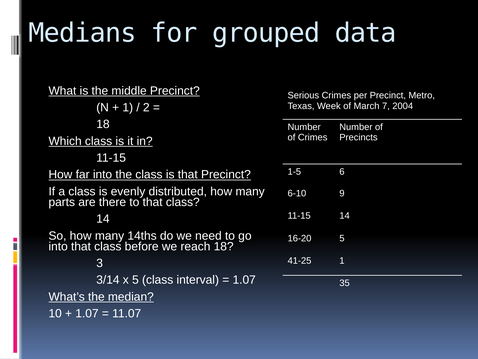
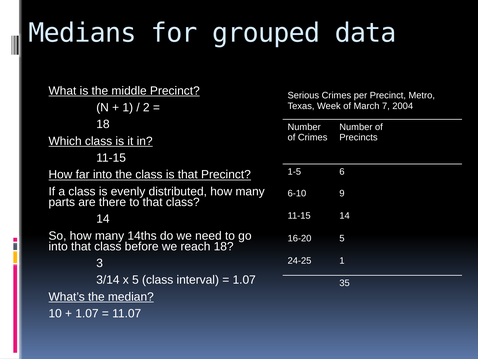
41-25: 41-25 -> 24-25 (299, 260)
